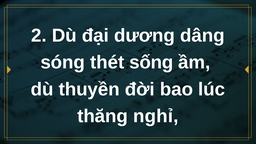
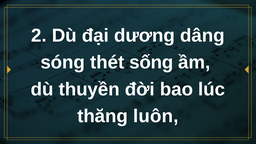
nghỉ: nghỉ -> luôn (156, 116)
